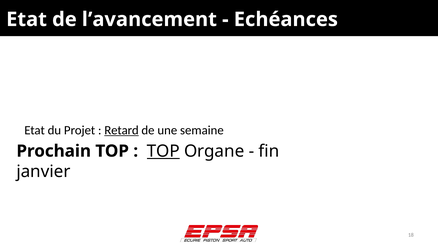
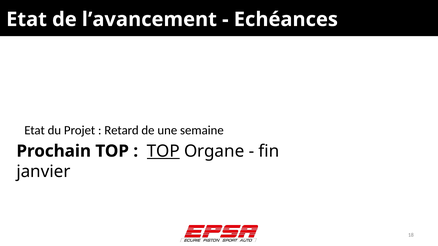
Retard underline: present -> none (122, 130)
